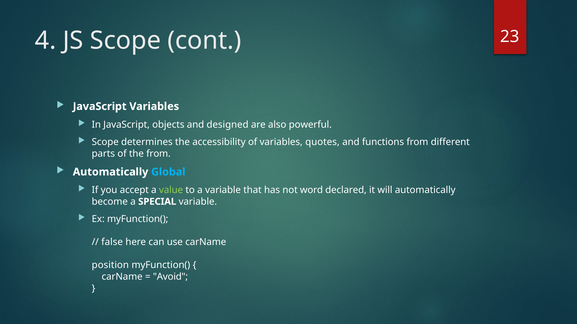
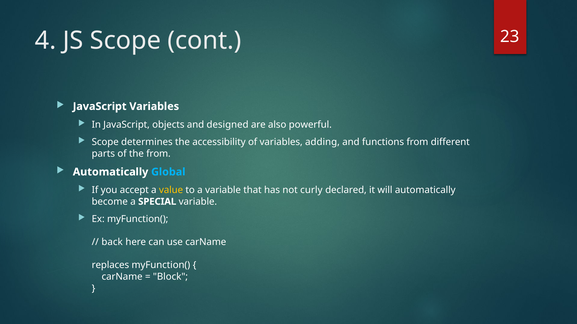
quotes: quotes -> adding (322, 142)
value colour: light green -> yellow (171, 190)
word: word -> curly (311, 190)
false: false -> back (112, 243)
position: position -> replaces (110, 266)
Avoid: Avoid -> Block (170, 277)
